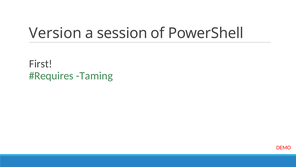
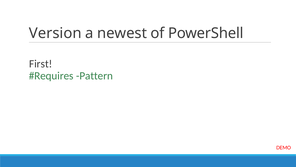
session: session -> newest (122, 33)
Taming: Taming -> Pattern (94, 76)
